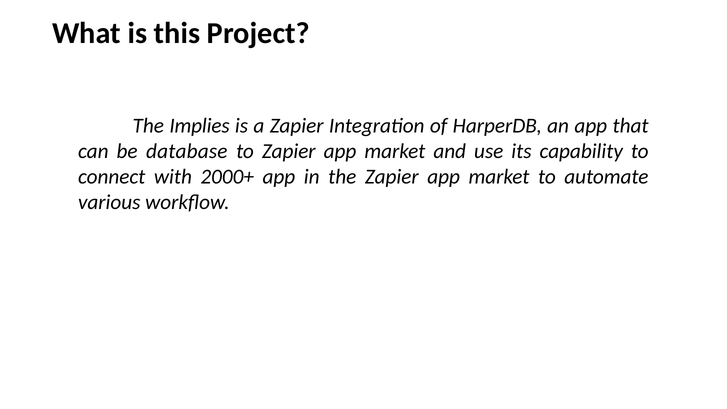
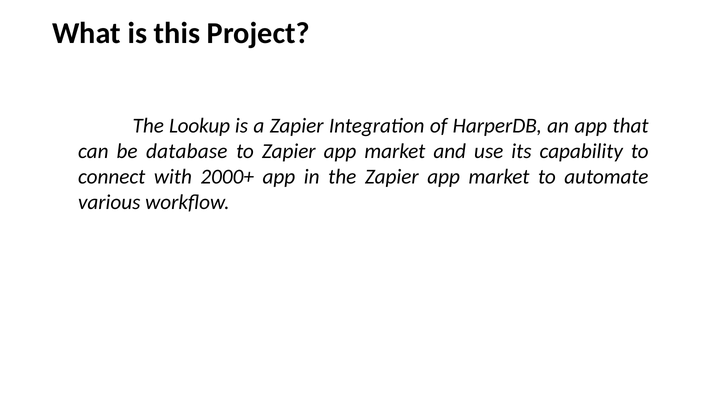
Implies: Implies -> Lookup (200, 126)
